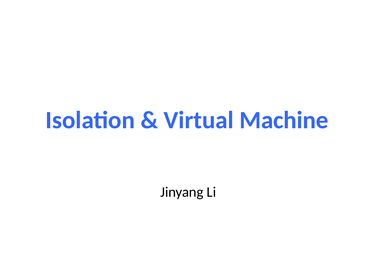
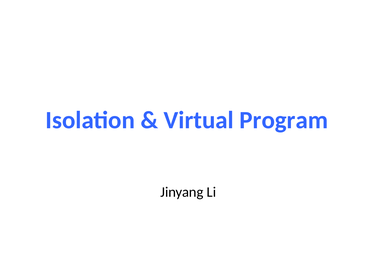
Machine: Machine -> Program (284, 120)
